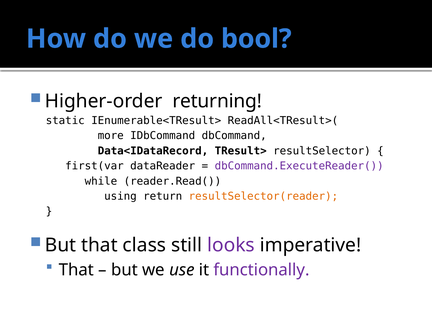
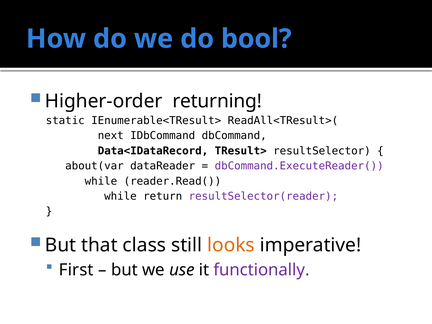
more: more -> next (111, 136)
first(var: first(var -> about(var (94, 166)
using: using -> while (120, 196)
resultSelector(reader colour: orange -> purple (263, 196)
looks colour: purple -> orange (231, 245)
That: That -> First (76, 270)
